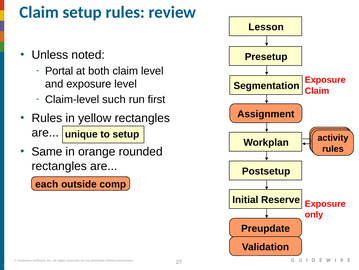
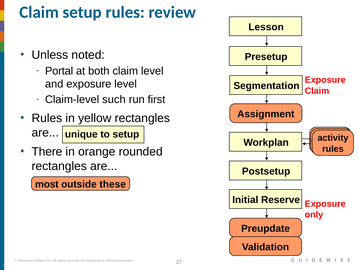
Same: Same -> There (47, 151)
each: each -> most (47, 184)
comp: comp -> these (113, 184)
